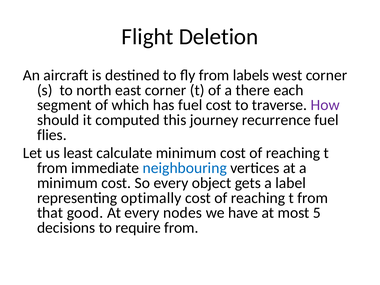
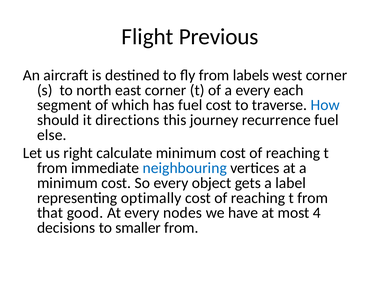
Deletion: Deletion -> Previous (219, 37)
a there: there -> every (253, 90)
How colour: purple -> blue (325, 105)
computed: computed -> directions (127, 120)
flies: flies -> else (52, 135)
least: least -> right (78, 153)
5: 5 -> 4 (317, 213)
require: require -> smaller (138, 228)
